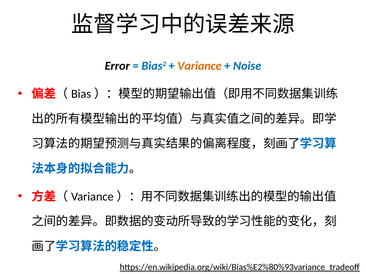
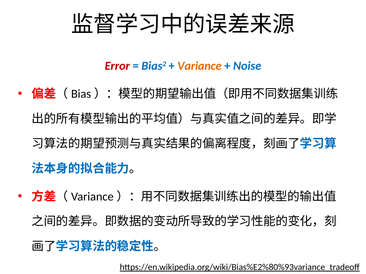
Error colour: black -> red (117, 66)
